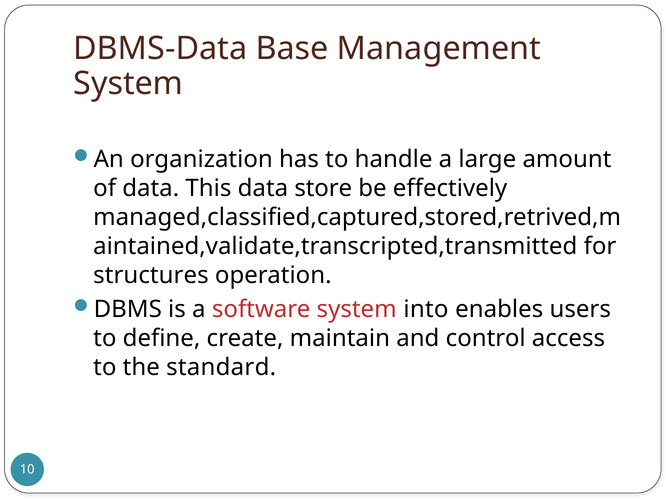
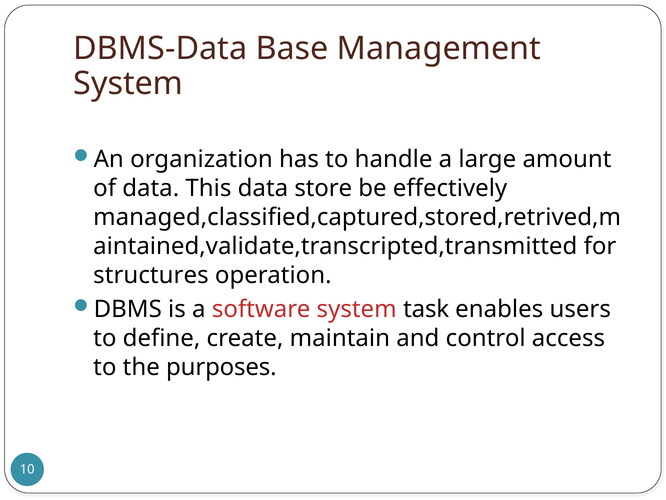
into: into -> task (426, 309)
standard: standard -> purposes (221, 367)
